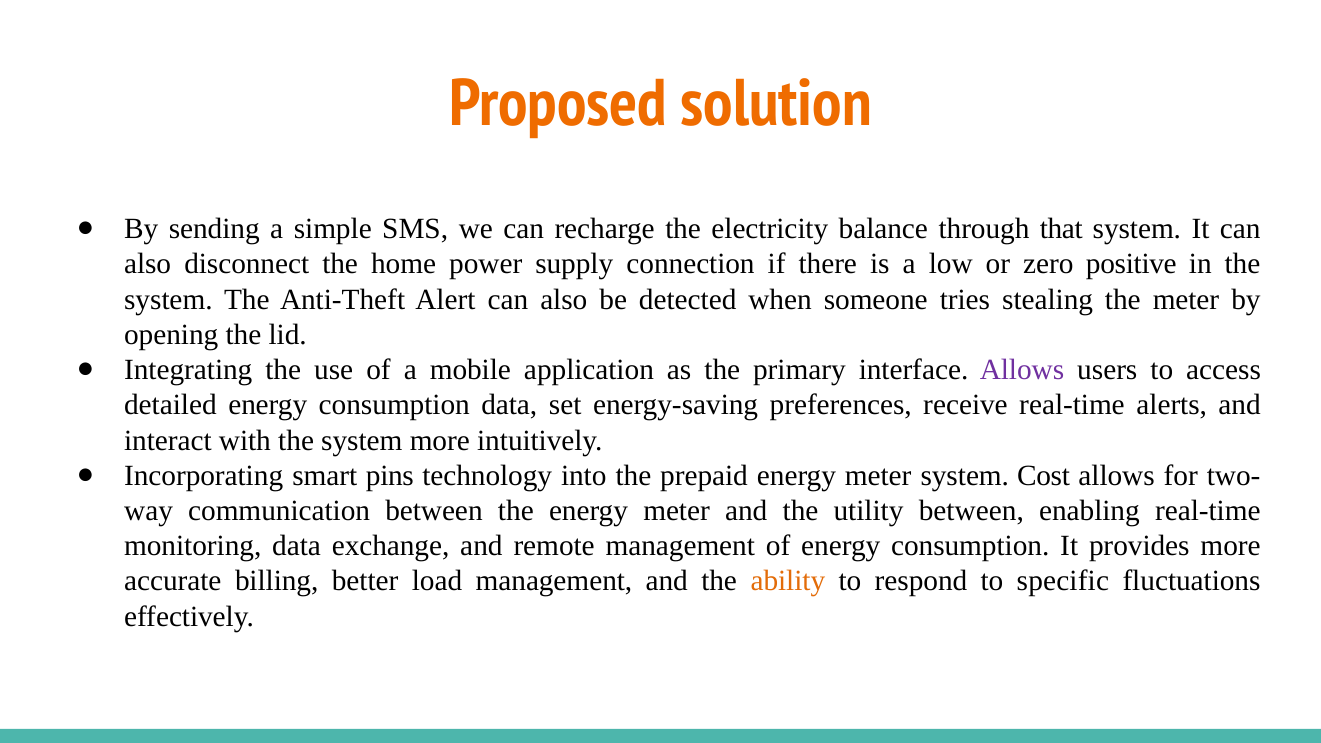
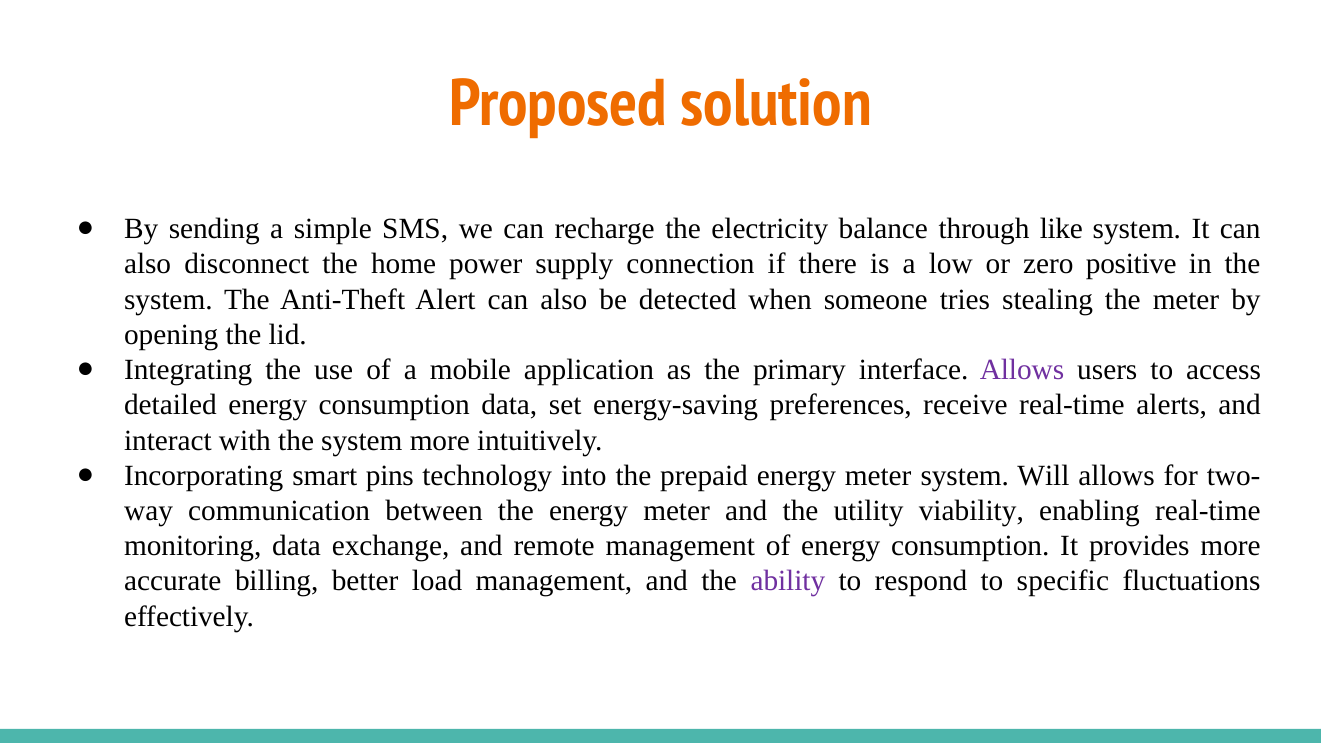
that: that -> like (1061, 229)
Cost: Cost -> Will (1043, 476)
utility between: between -> viability (971, 511)
ability colour: orange -> purple (788, 581)
